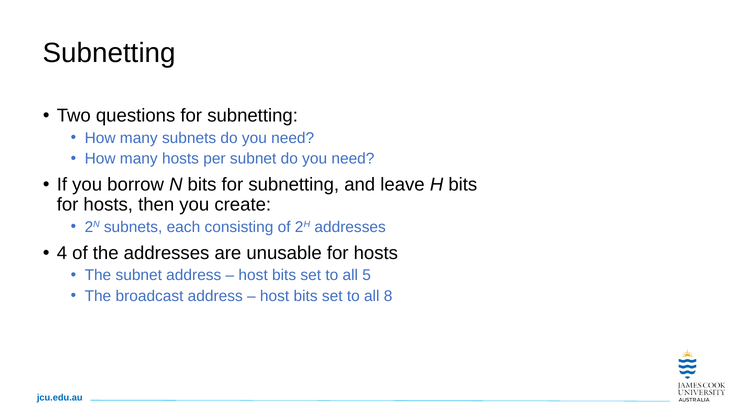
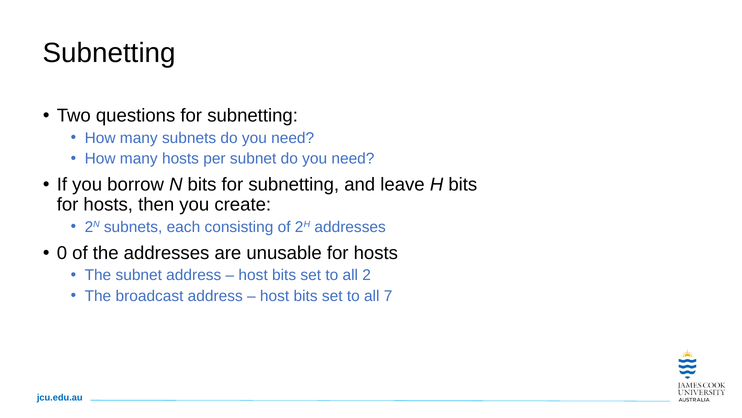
4: 4 -> 0 (62, 253)
5: 5 -> 2 (367, 275)
8: 8 -> 7 (388, 296)
